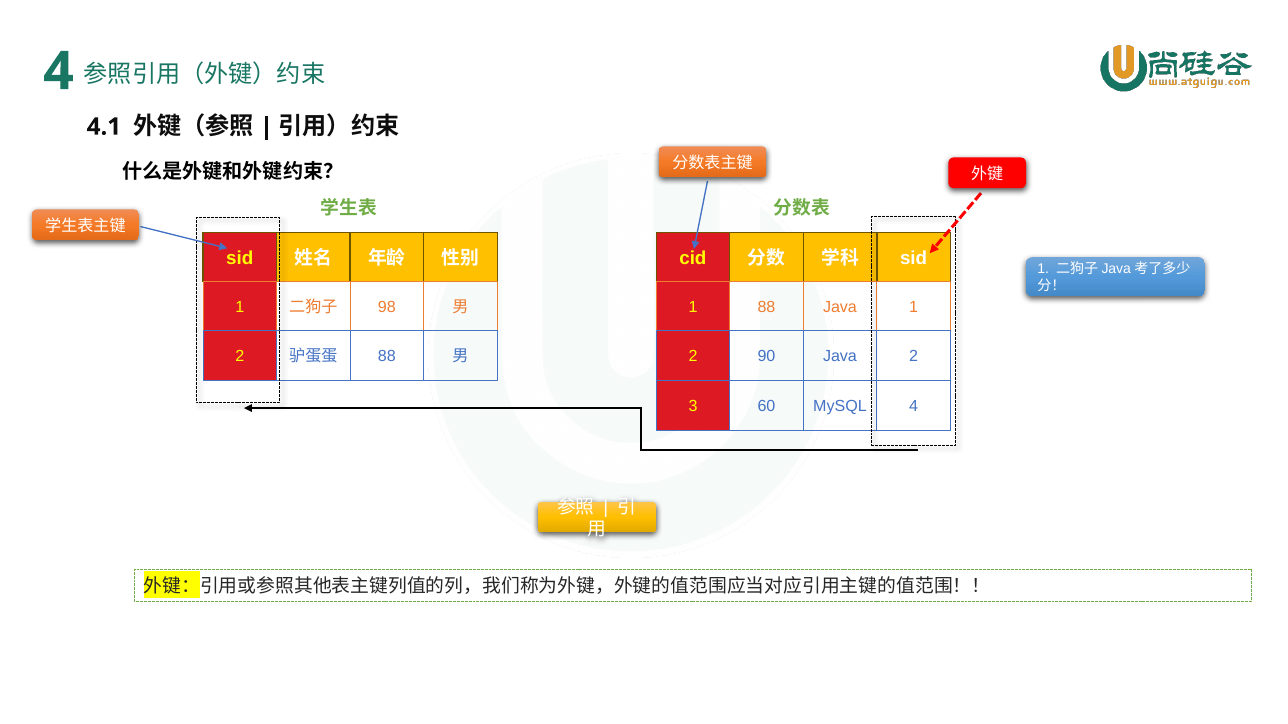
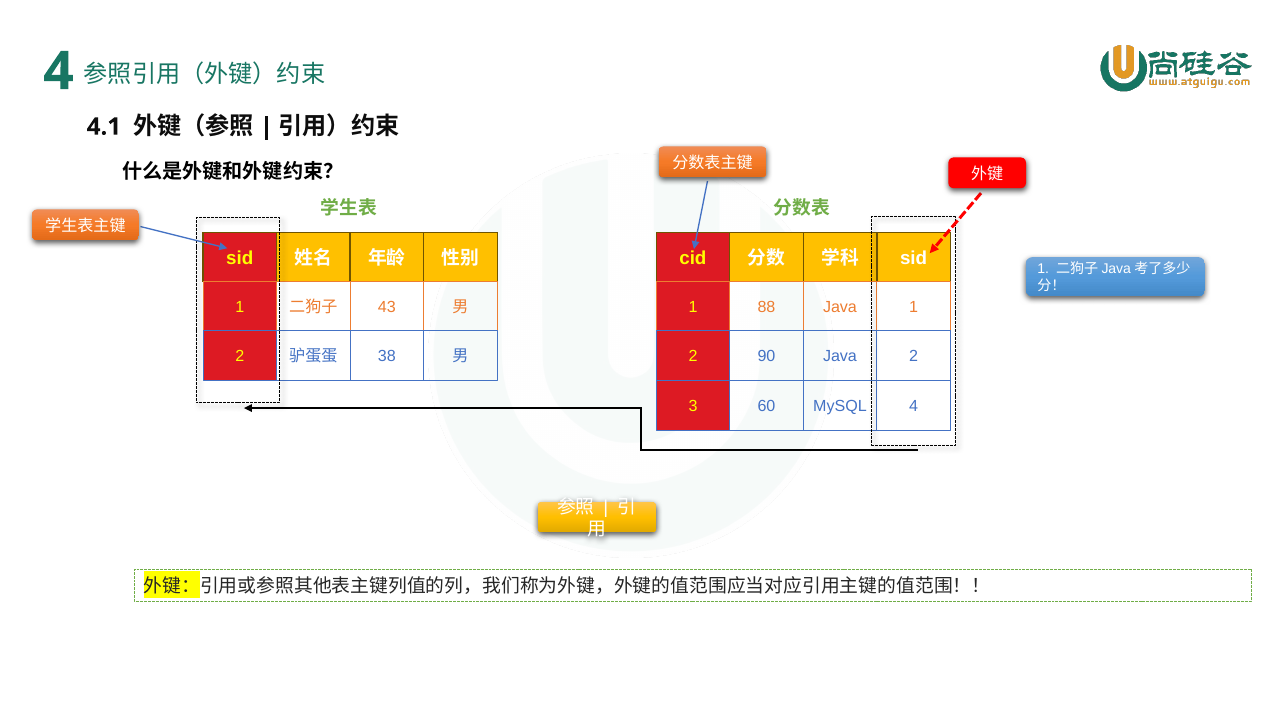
98: 98 -> 43 (387, 308)
88: 88 -> 38 (387, 357)
